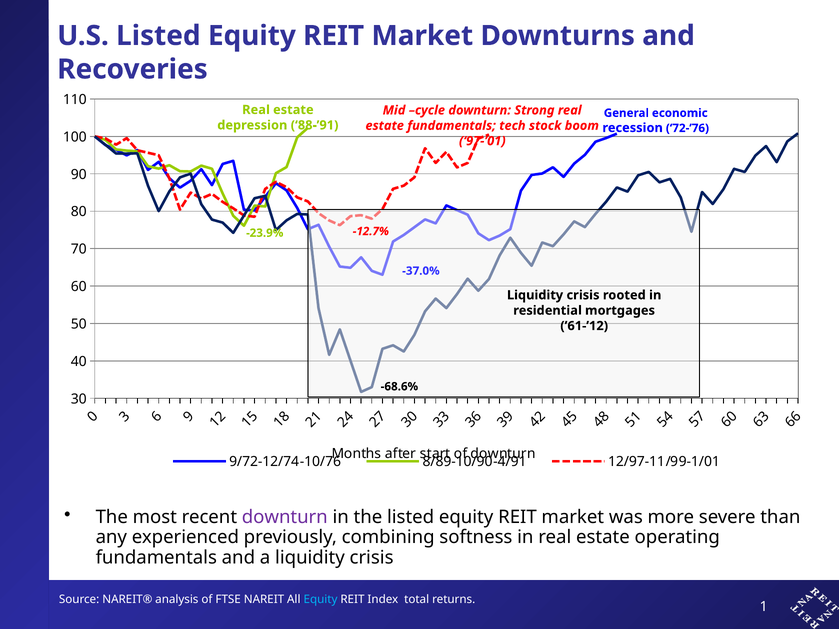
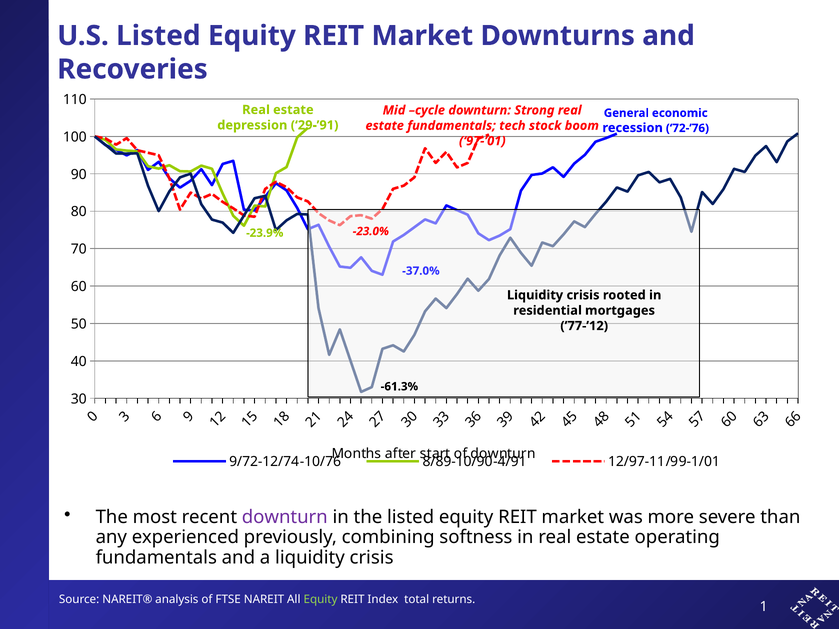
88-’91: 88-’91 -> 29-’91 (315, 125)
-12.7%: -12.7% -> -23.0% (371, 231)
’61-’12: ’61-’12 -> ’77-’12 (584, 326)
-68.6%: -68.6% -> -61.3% (399, 387)
Equity colour: light blue -> light green (321, 600)
